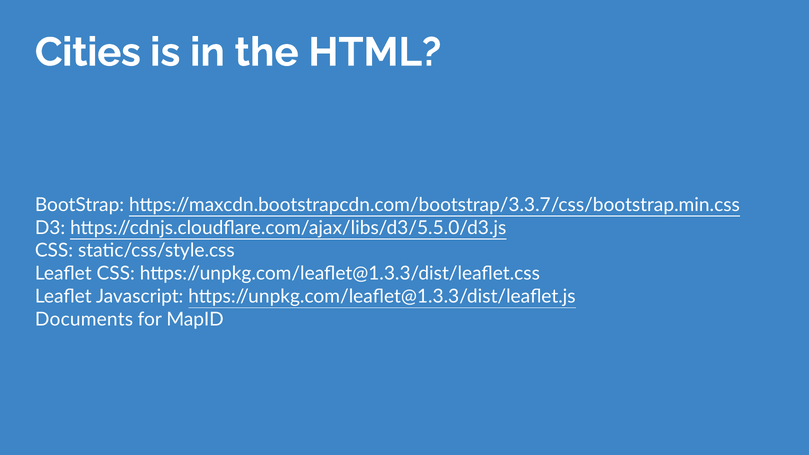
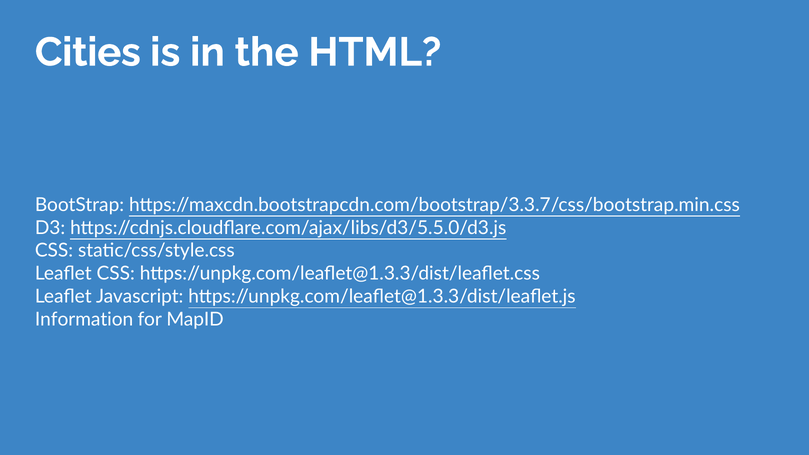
Documents: Documents -> Information (84, 319)
